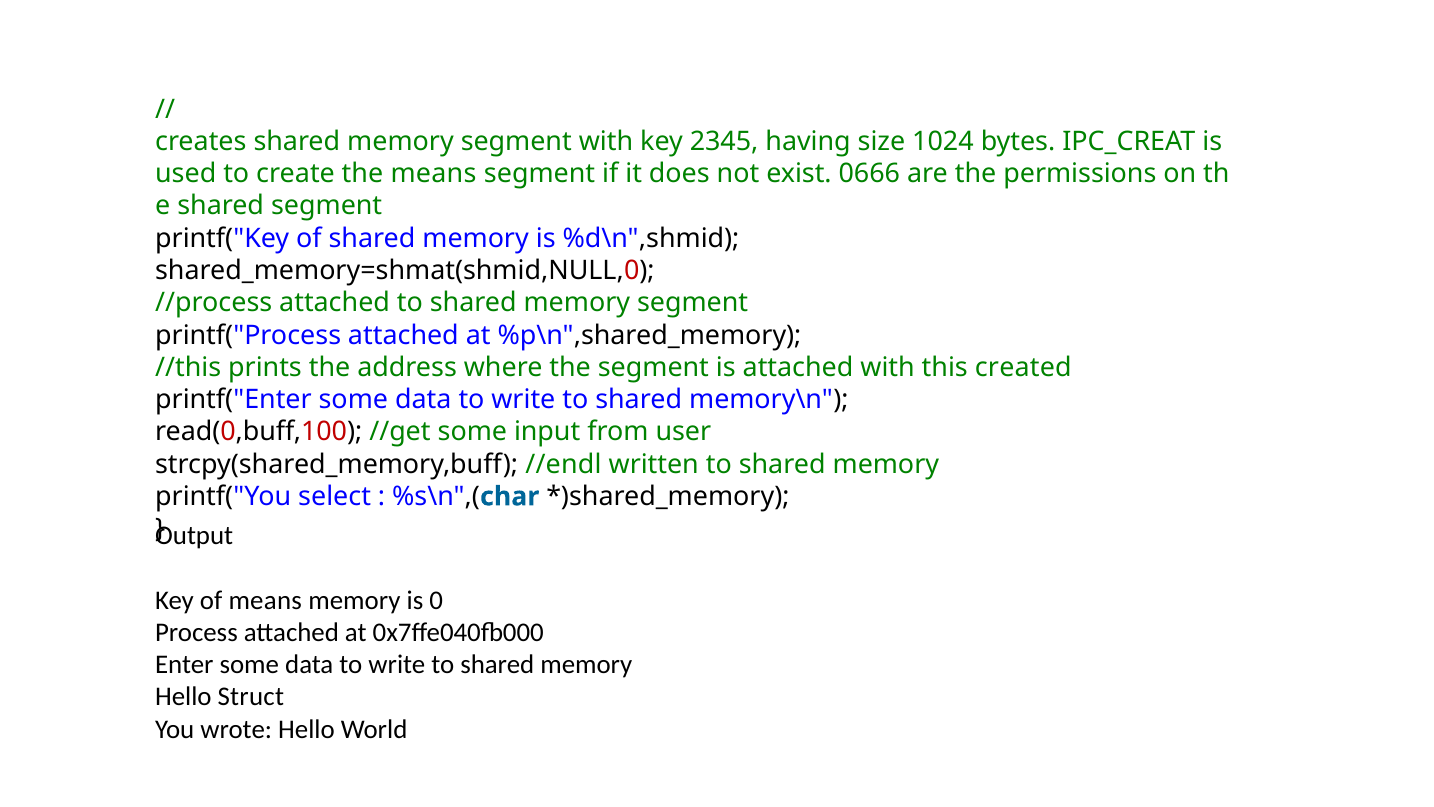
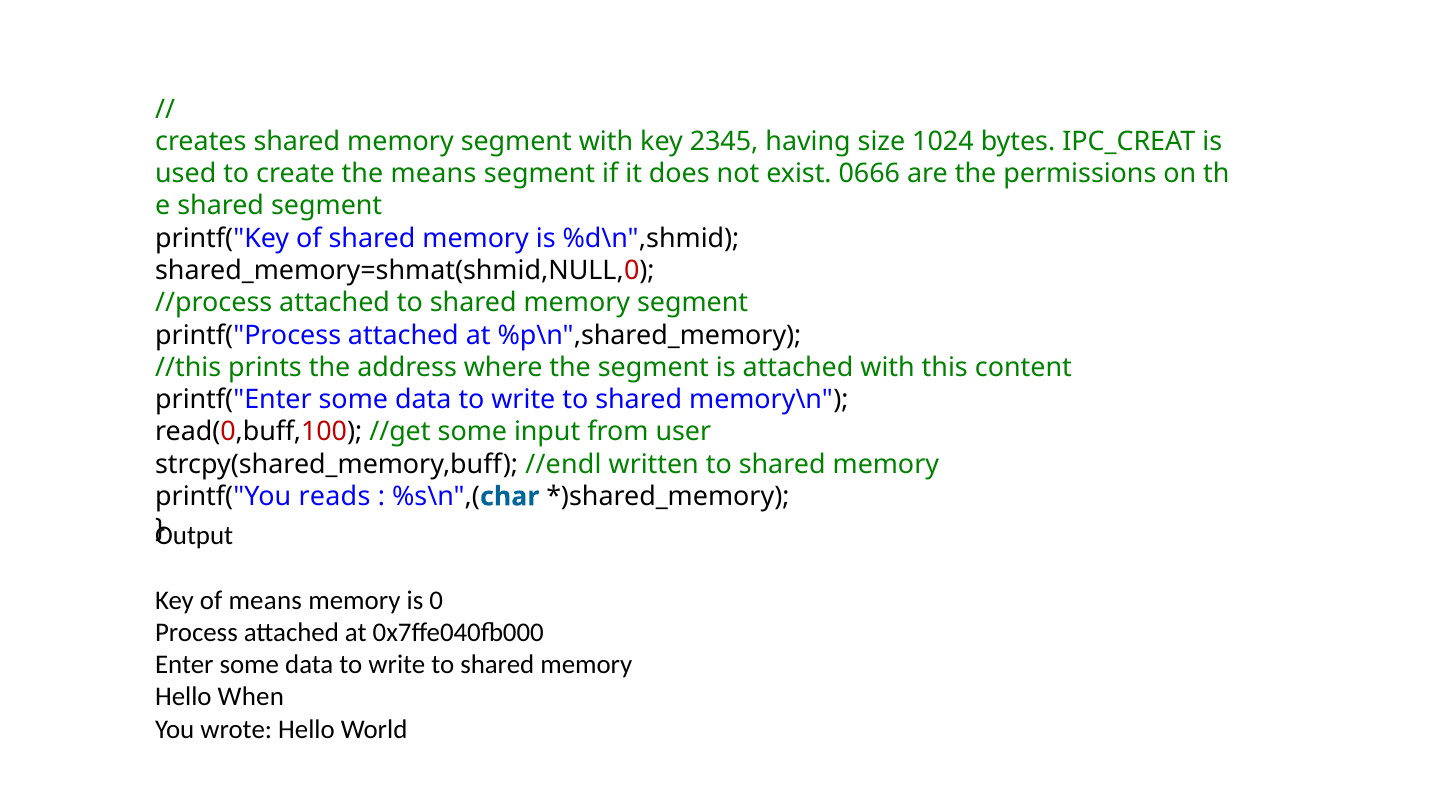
created: created -> content (1023, 367)
select: select -> reads (334, 496)
Struct: Struct -> When (251, 697)
